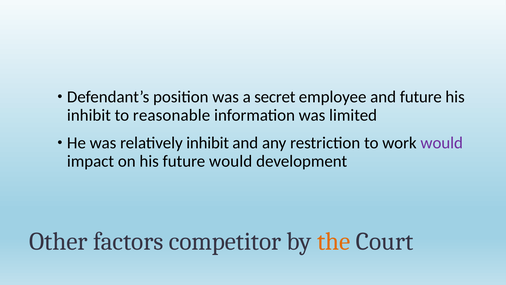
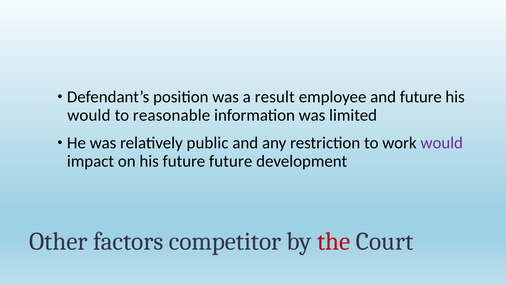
secret: secret -> result (275, 97)
inhibit: inhibit -> would (89, 115)
relatively inhibit: inhibit -> public (208, 143)
future would: would -> future (231, 161)
the colour: orange -> red (334, 241)
